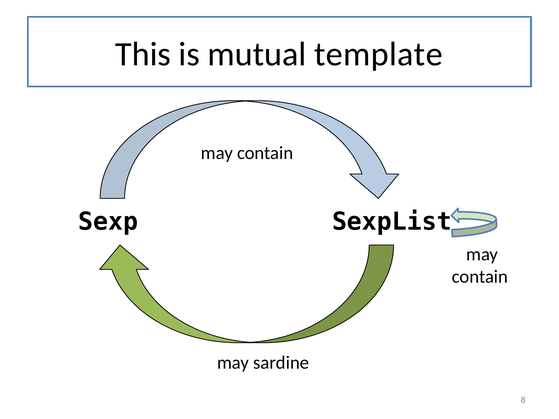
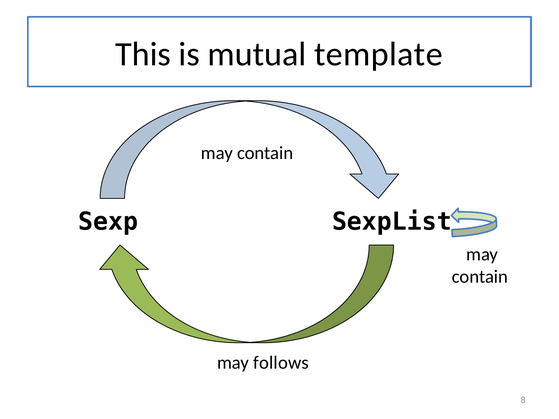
sardine: sardine -> follows (281, 363)
